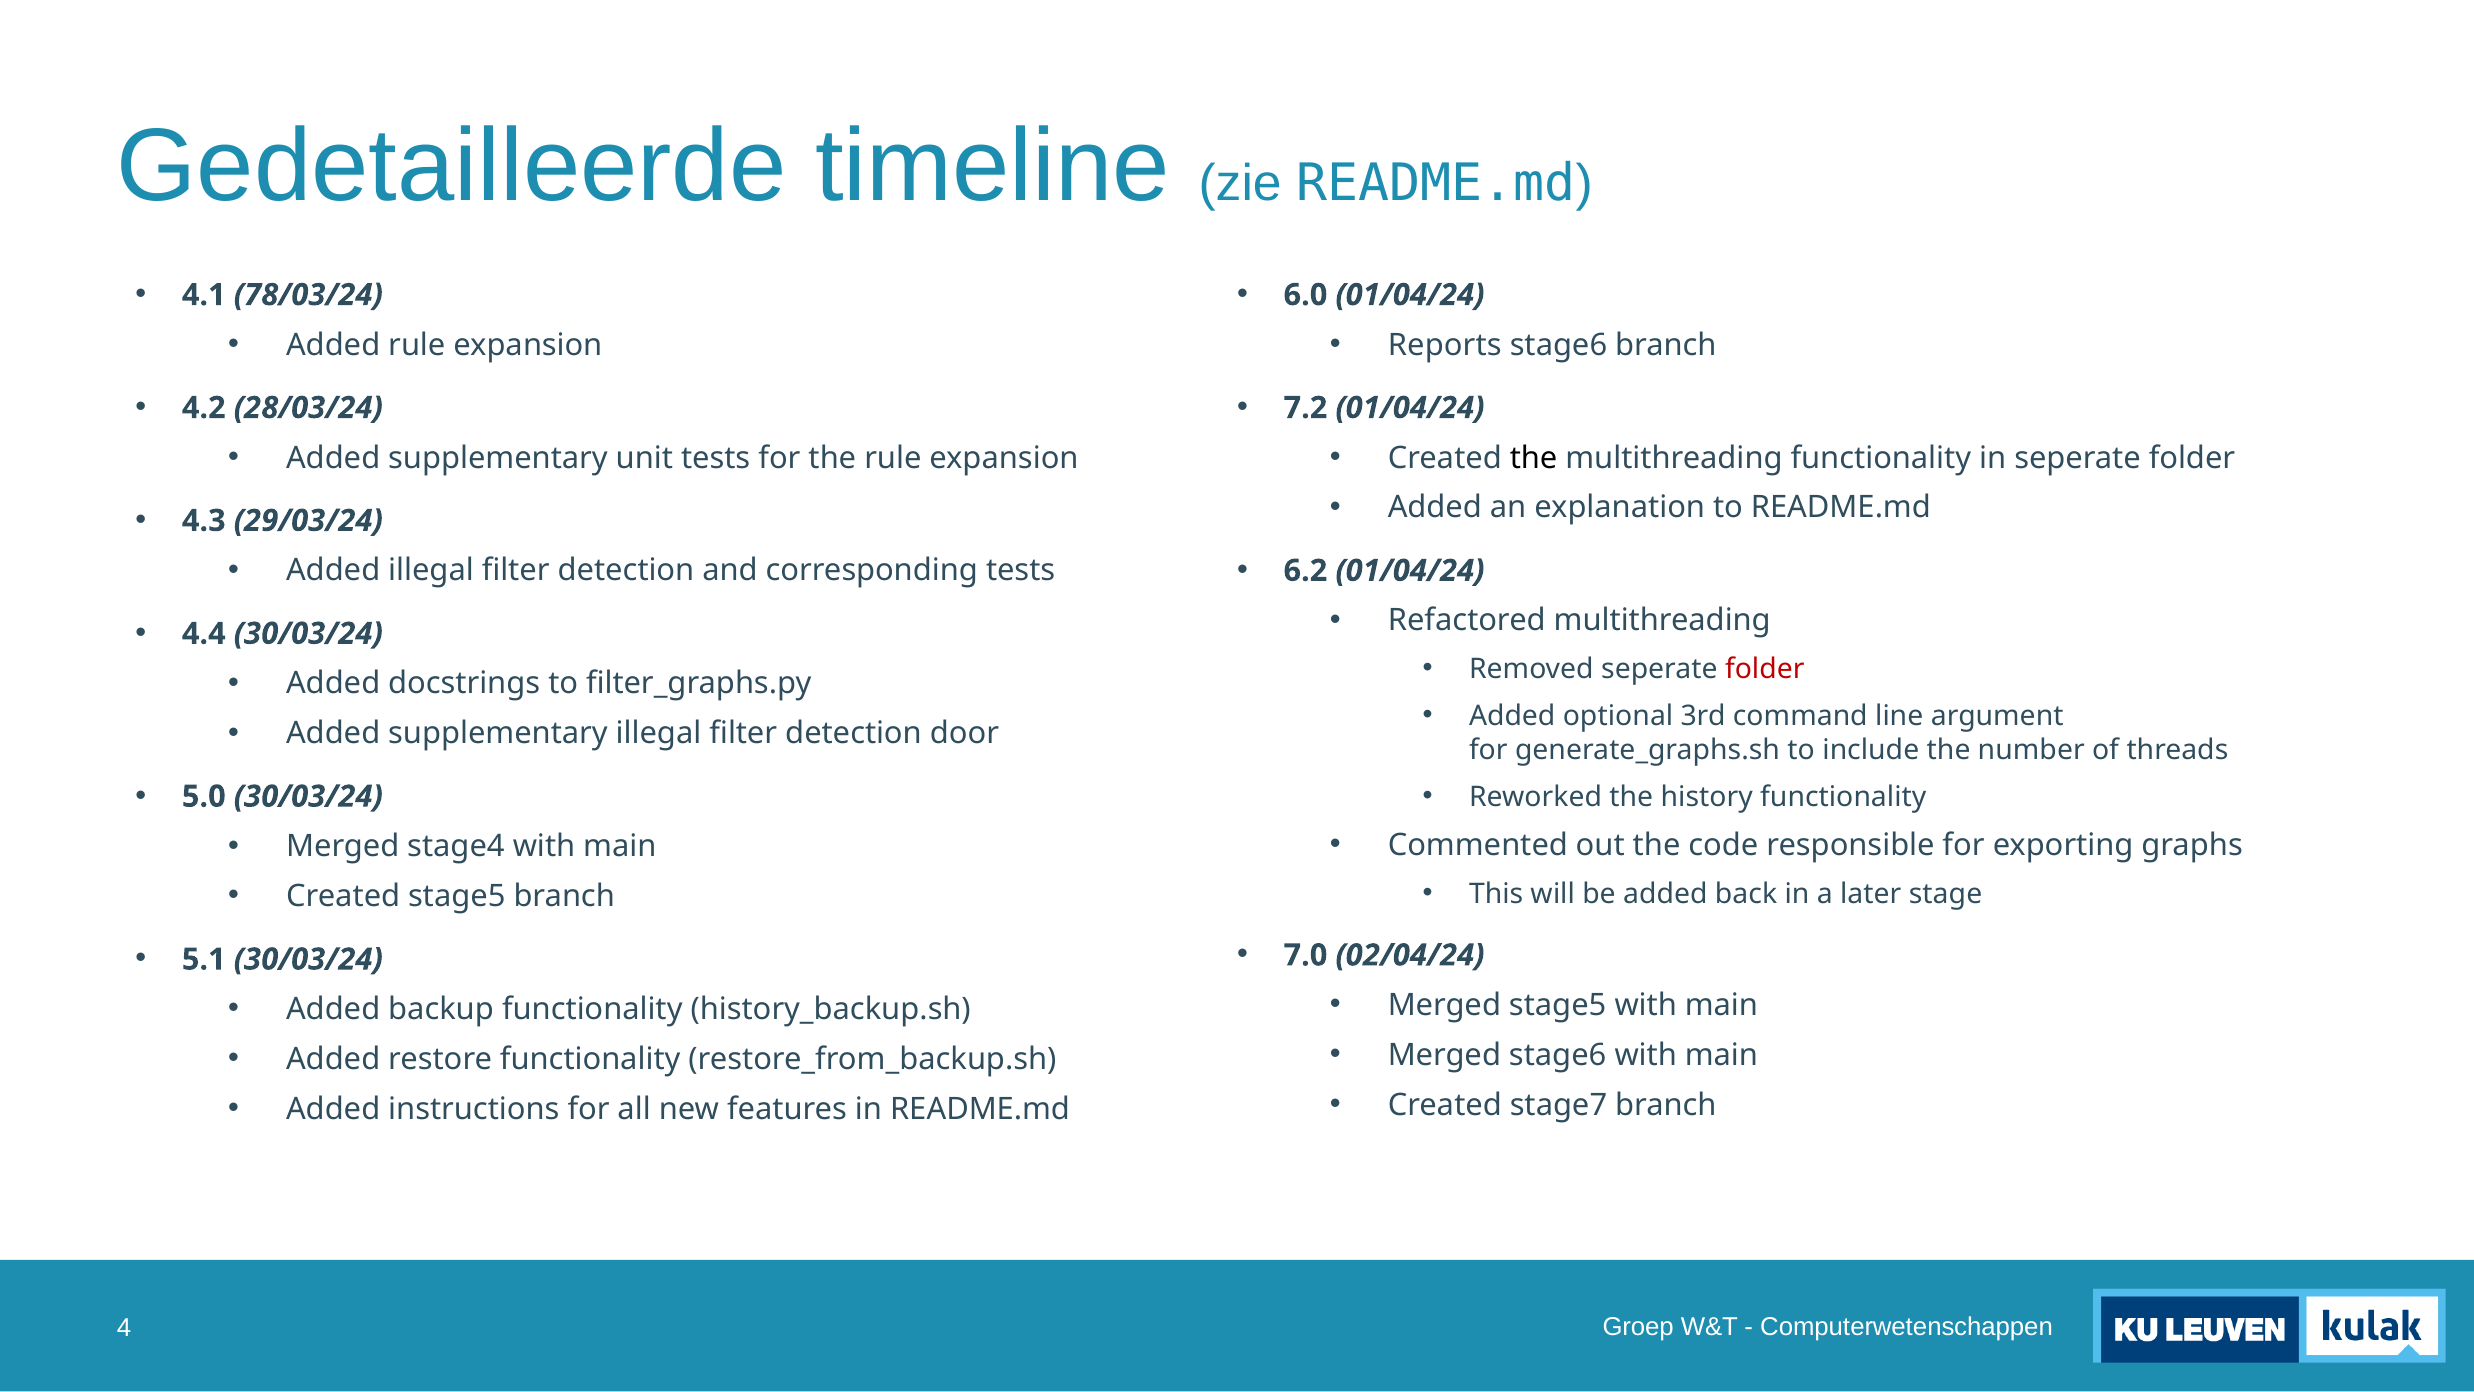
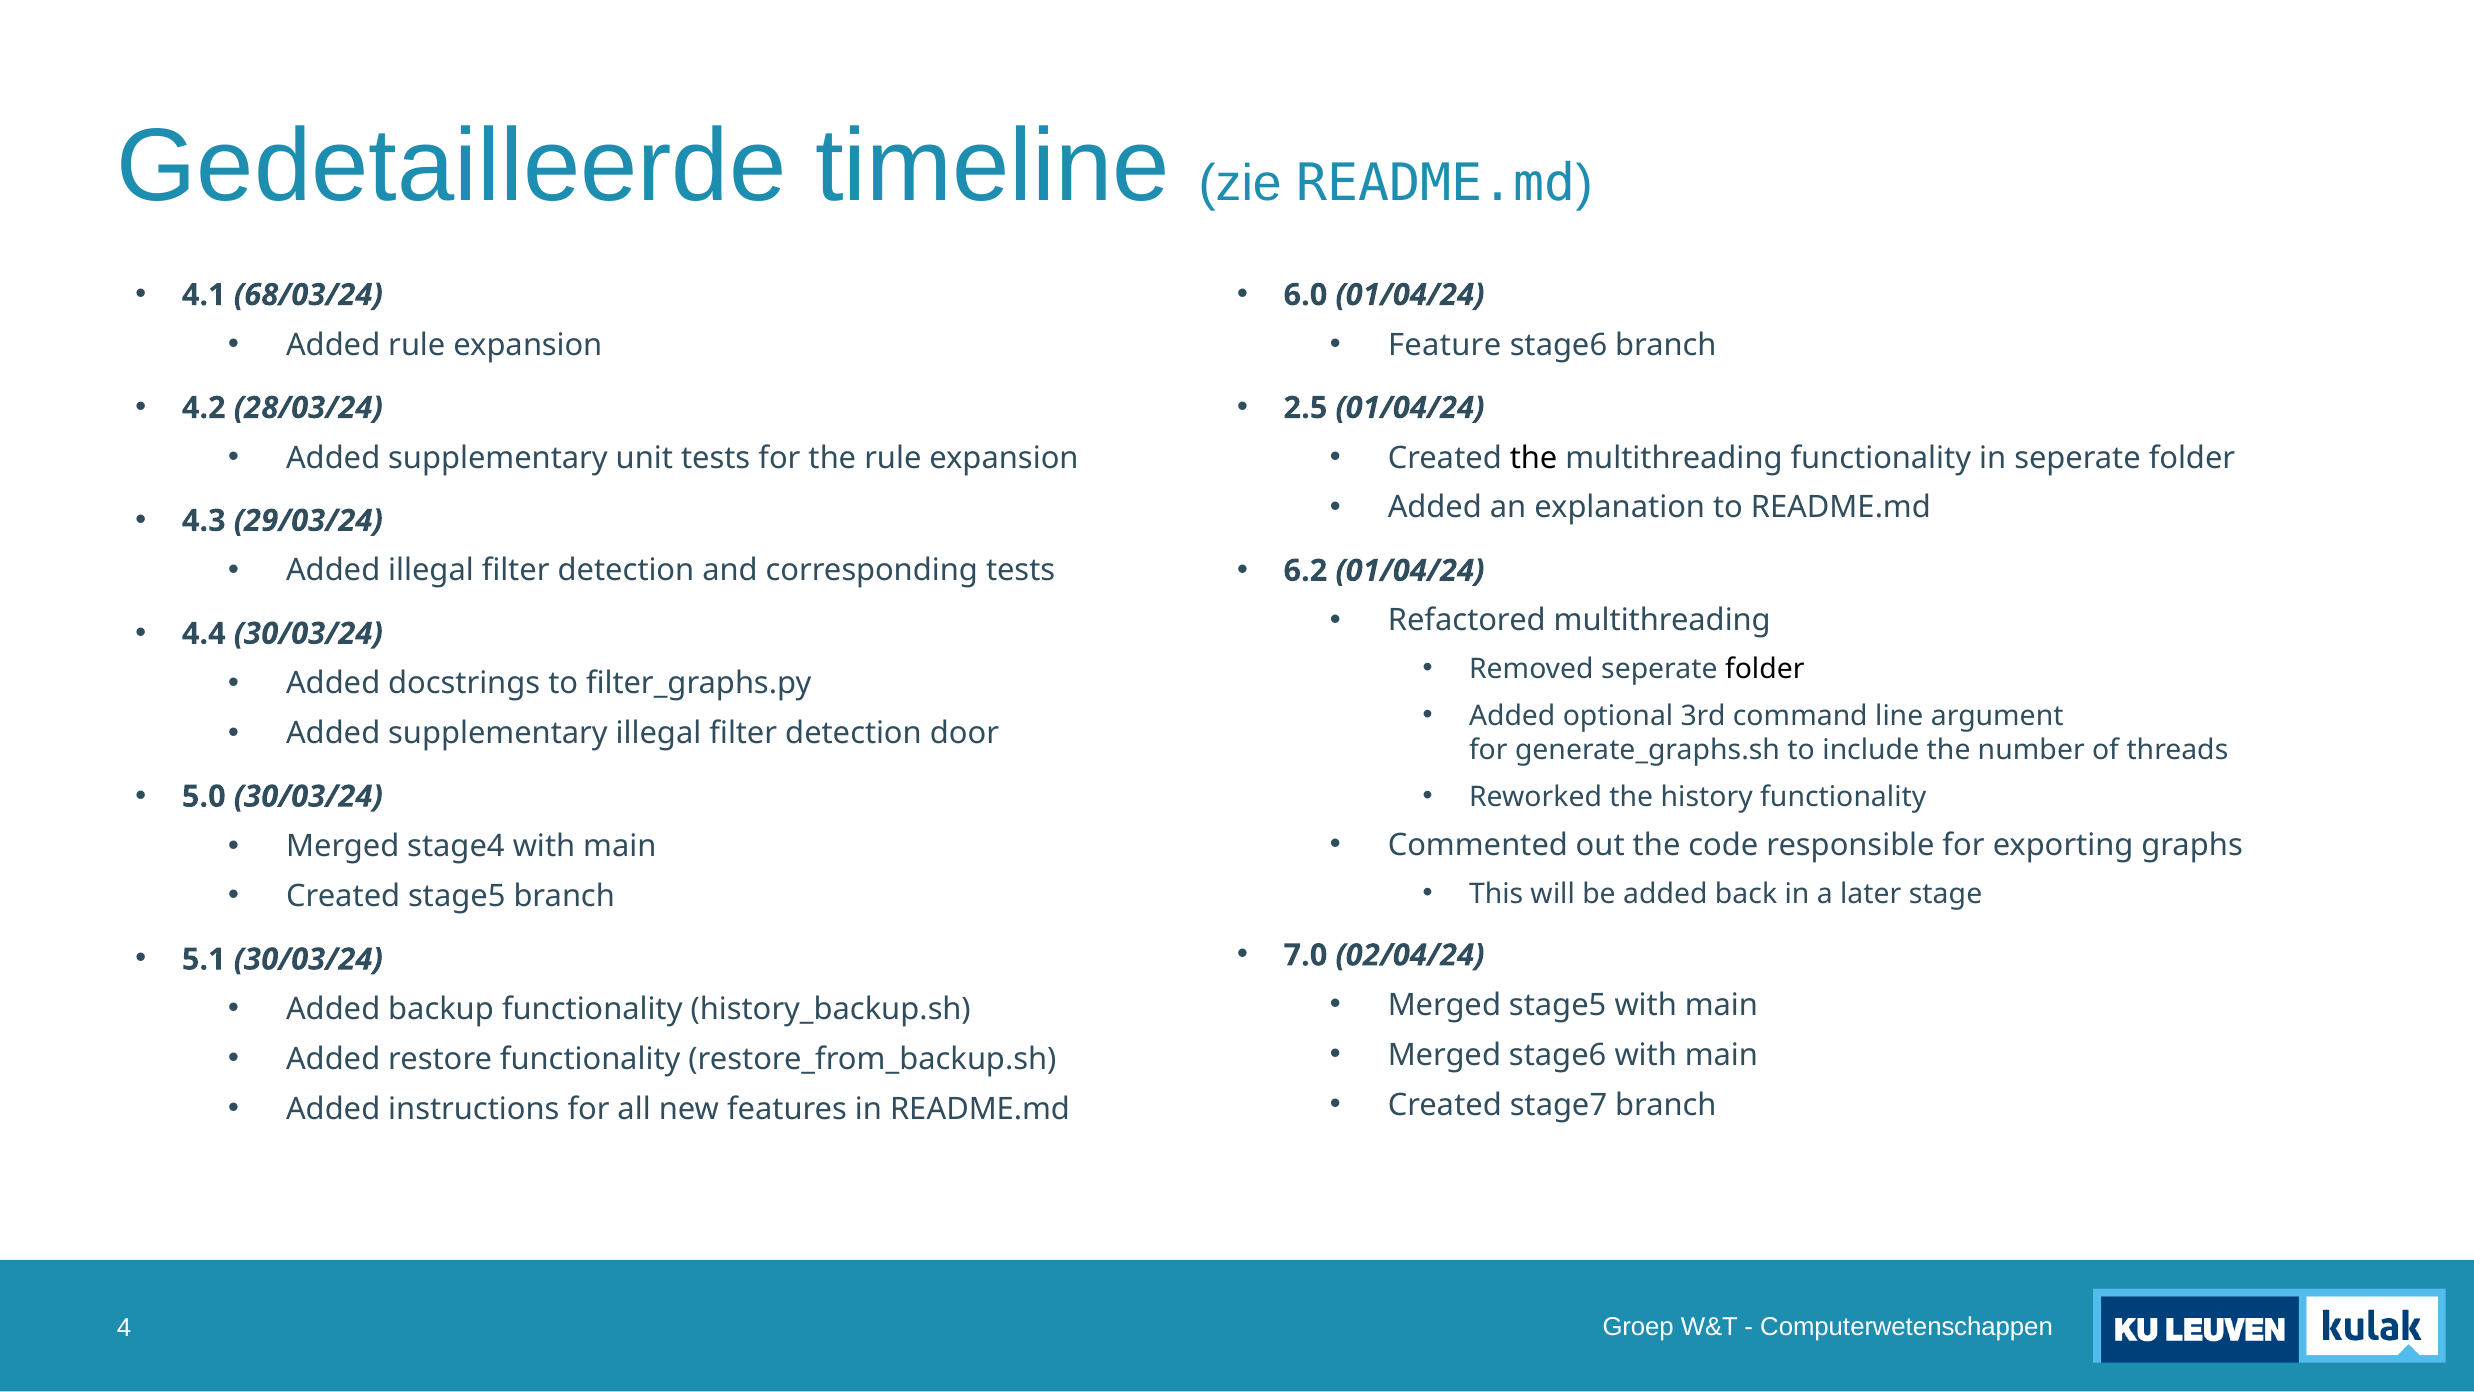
78/03/24: 78/03/24 -> 68/03/24 (308, 295)
Reports: Reports -> Feature (1445, 345)
7.2: 7.2 -> 2.5 (1305, 408)
folder colour: red -> black (1765, 669)
